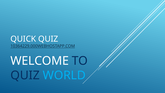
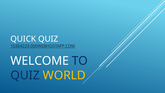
WORLD colour: light blue -> yellow (64, 75)
